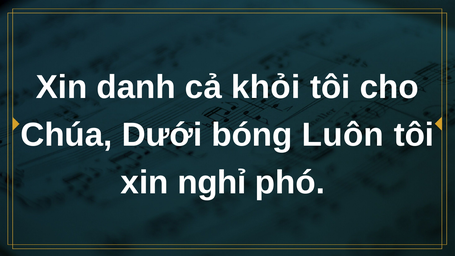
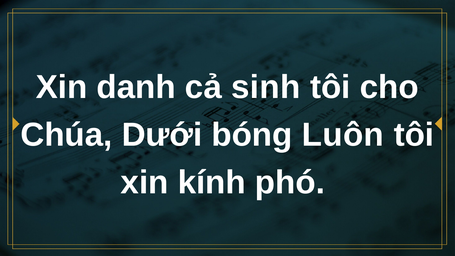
khỏi: khỏi -> sinh (266, 87)
nghỉ: nghỉ -> kính (212, 183)
